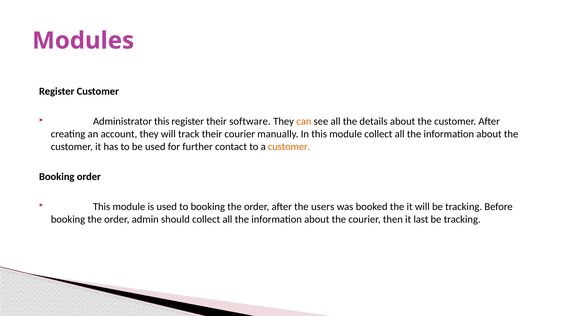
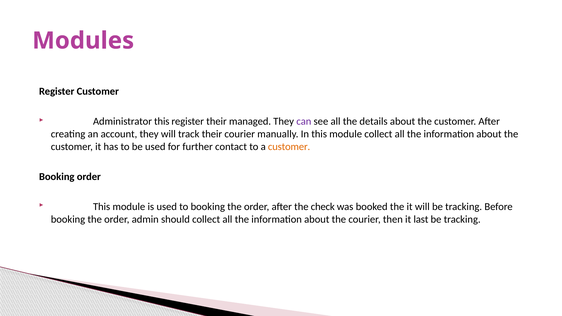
software: software -> managed (250, 121)
can colour: orange -> purple (304, 121)
users: users -> check (323, 207)
